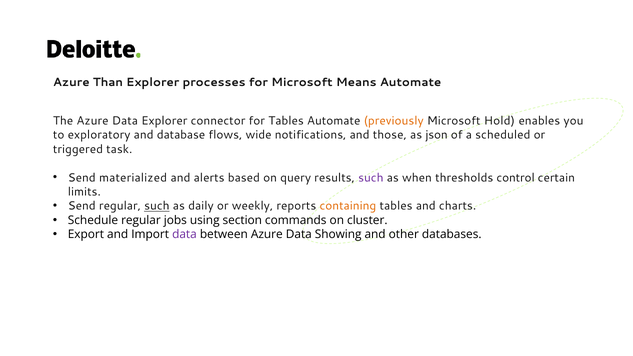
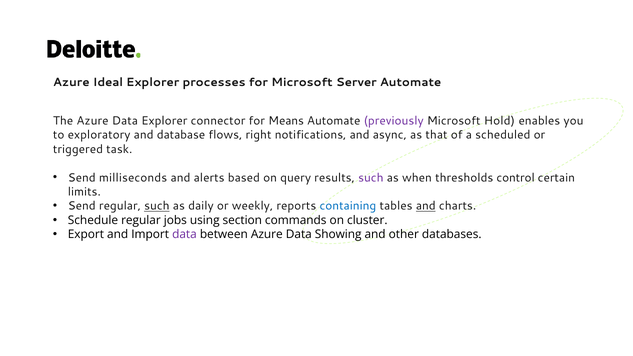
Than: Than -> Ideal (108, 83)
Means: Means -> Server (356, 83)
for Tables: Tables -> Means (286, 121)
previously colour: orange -> purple (394, 121)
wide: wide -> right (259, 135)
those: those -> async (390, 135)
json: json -> that (437, 135)
materialized: materialized -> milliseconds (133, 178)
containing colour: orange -> blue (348, 206)
and underline: none -> present (426, 206)
